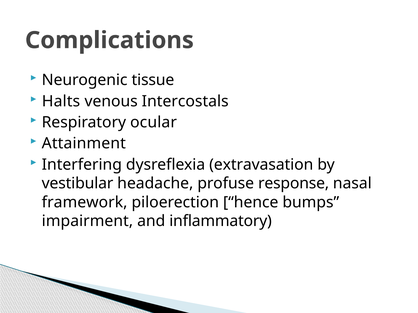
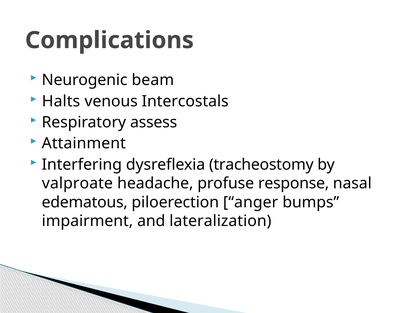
tissue: tissue -> beam (153, 80)
ocular: ocular -> assess (154, 123)
extravasation: extravasation -> tracheostomy (261, 165)
vestibular: vestibular -> valproate (77, 184)
framework: framework -> edematous (85, 203)
hence: hence -> anger (251, 203)
inflammatory: inflammatory -> lateralization (220, 221)
